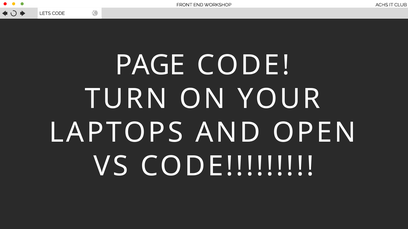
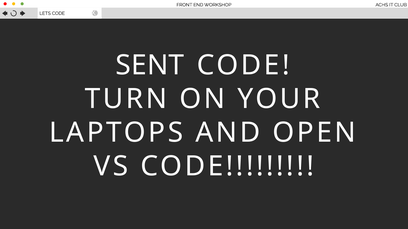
PAGE: PAGE -> SENT (150, 66)
